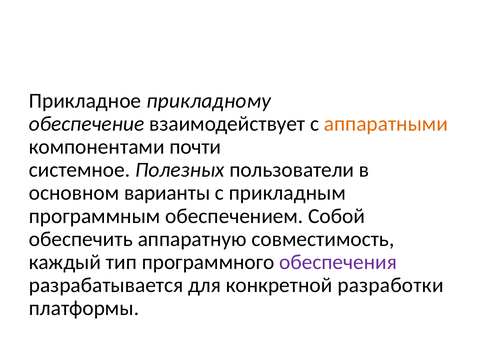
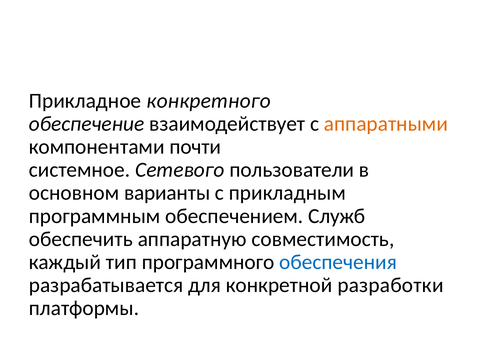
прикладному: прикладному -> конкретного (209, 101)
Полезных: Полезных -> Сетевого (180, 170)
Собой: Собой -> Служб (337, 216)
обеспечения colour: purple -> blue (338, 263)
